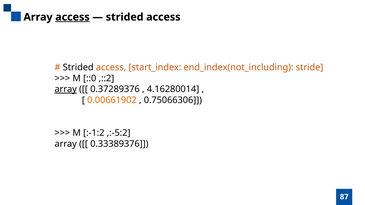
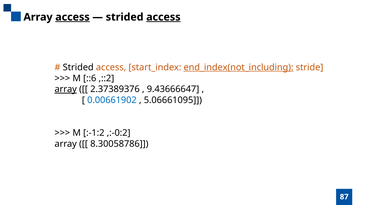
access underline: none -> present (163, 17)
end_index(not_including underline: none -> present (238, 67)
::0: ::0 -> ::6 (90, 78)
0.37289376: 0.37289376 -> 2.37389376 (115, 89)
4.16280014: 4.16280014 -> 9.43666647 (173, 89)
0.00661902 colour: orange -> blue (112, 100)
0.75066306: 0.75066306 -> 5.06661095 (173, 100)
,:-5:2: ,:-5:2 -> ,:-0:2 (119, 133)
0.33389376: 0.33389376 -> 8.30058786 (119, 144)
